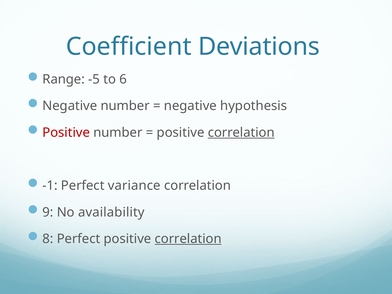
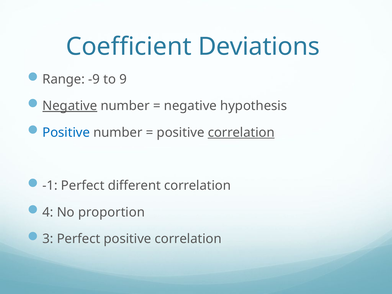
-5: -5 -> -9 (94, 79)
6: 6 -> 9 (123, 79)
Negative underline: none -> present (70, 106)
Positive colour: red -> blue (66, 132)
variance: variance -> different (134, 186)
9: 9 -> 4 (48, 212)
availability: availability -> proportion (111, 212)
8: 8 -> 3 (48, 239)
correlation underline: present -> none (188, 239)
